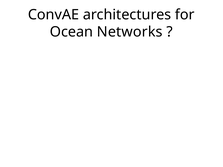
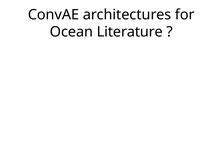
Networks: Networks -> Literature (130, 32)
